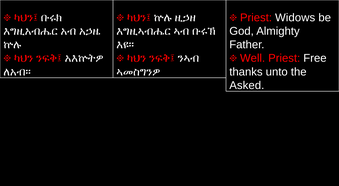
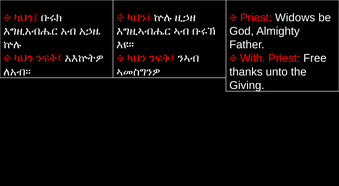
Well: Well -> With (253, 58)
Asked: Asked -> Giving (247, 86)
